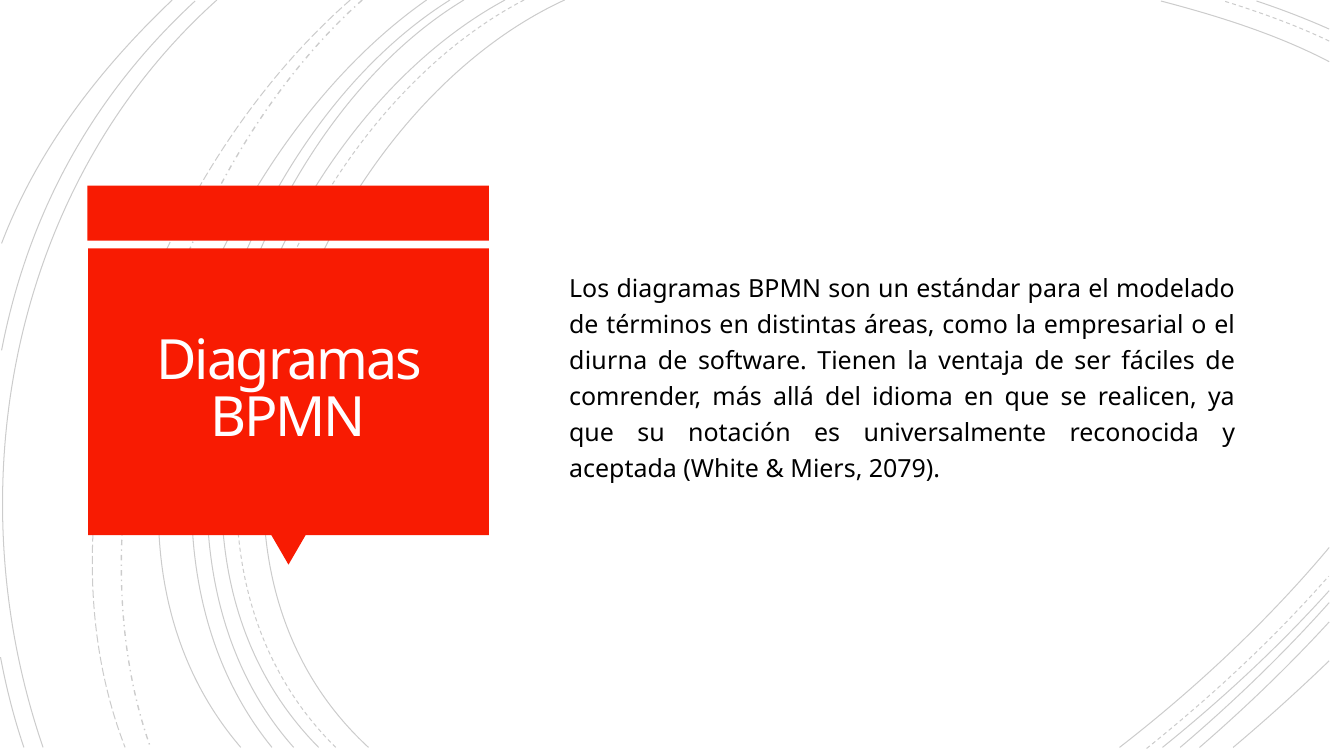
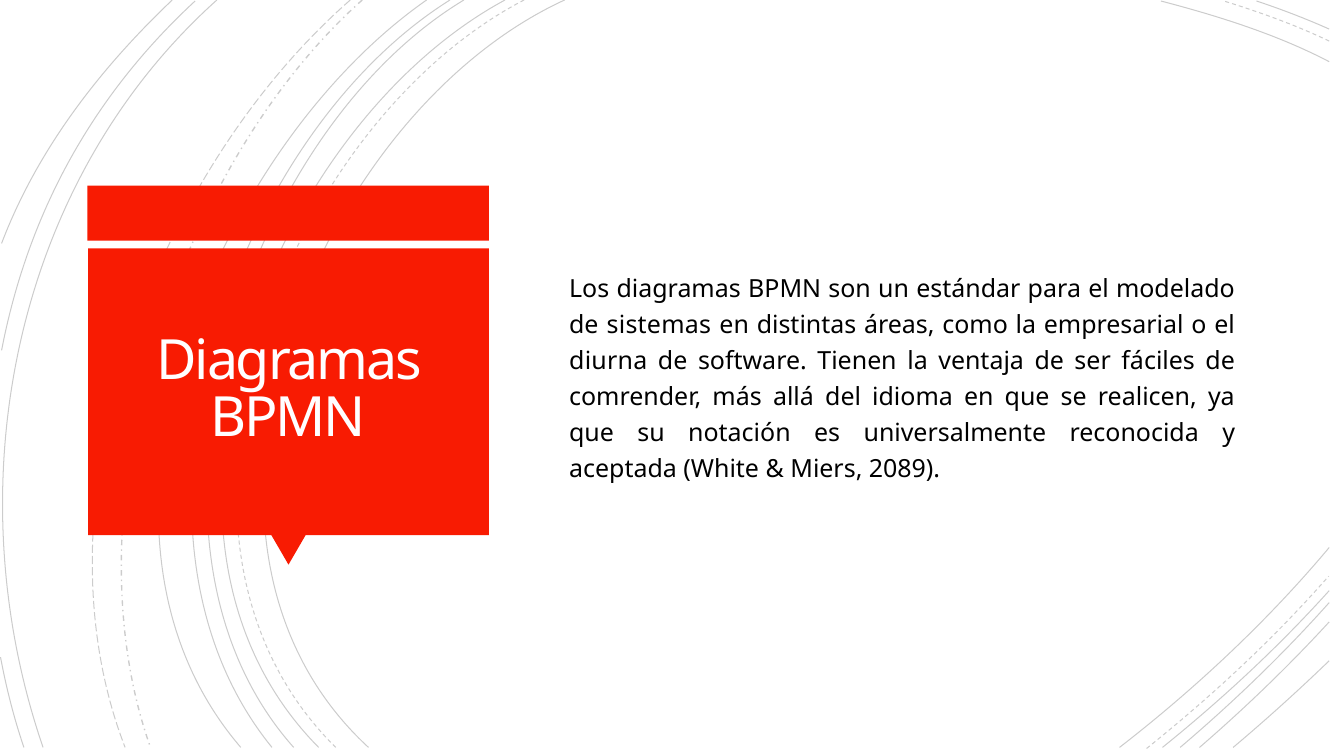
términos: términos -> sistemas (659, 325)
2079: 2079 -> 2089 (905, 469)
